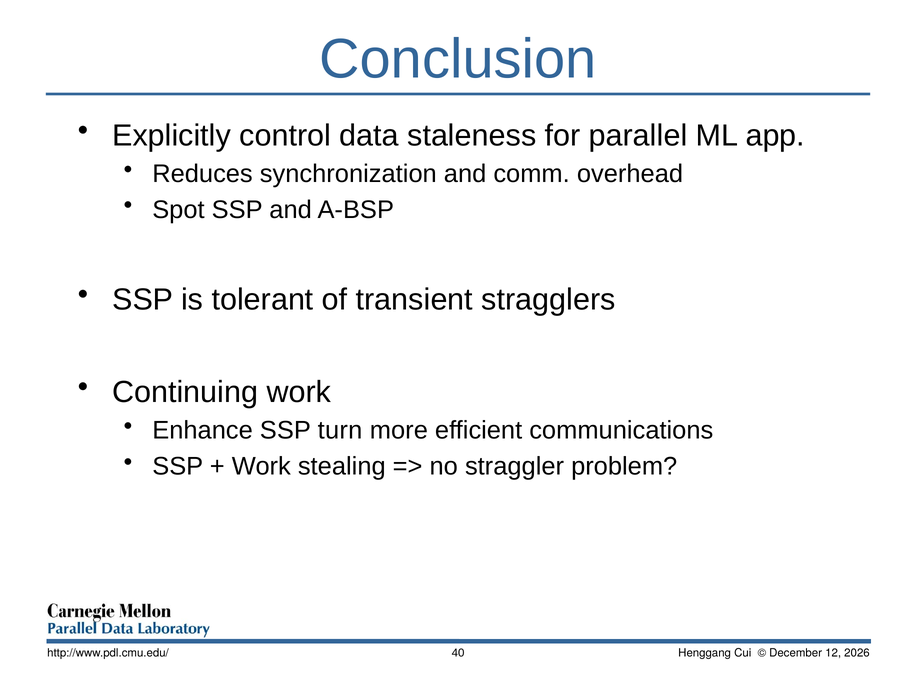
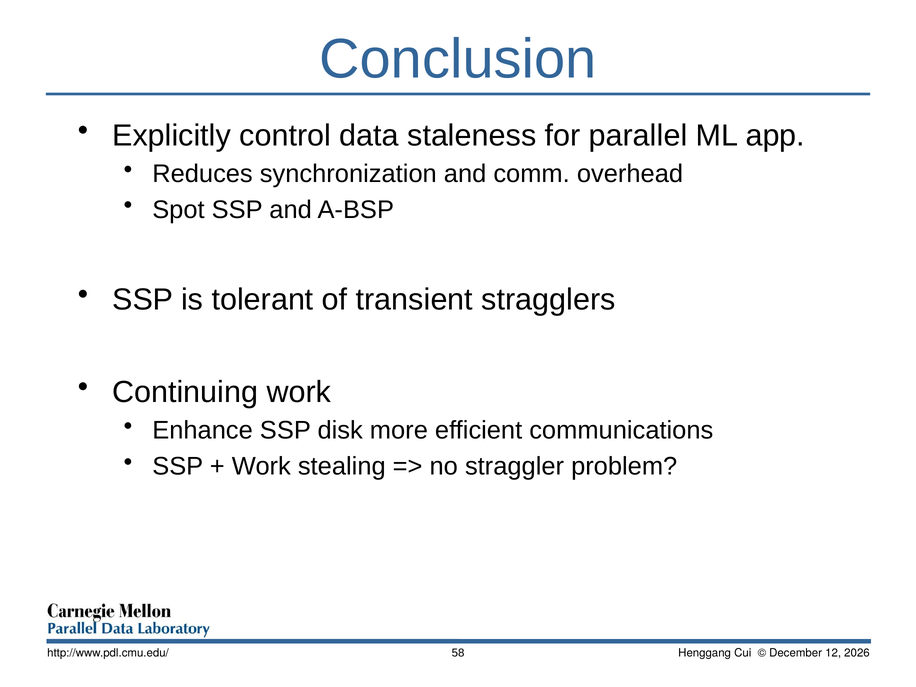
turn: turn -> disk (340, 431)
40: 40 -> 58 (458, 653)
